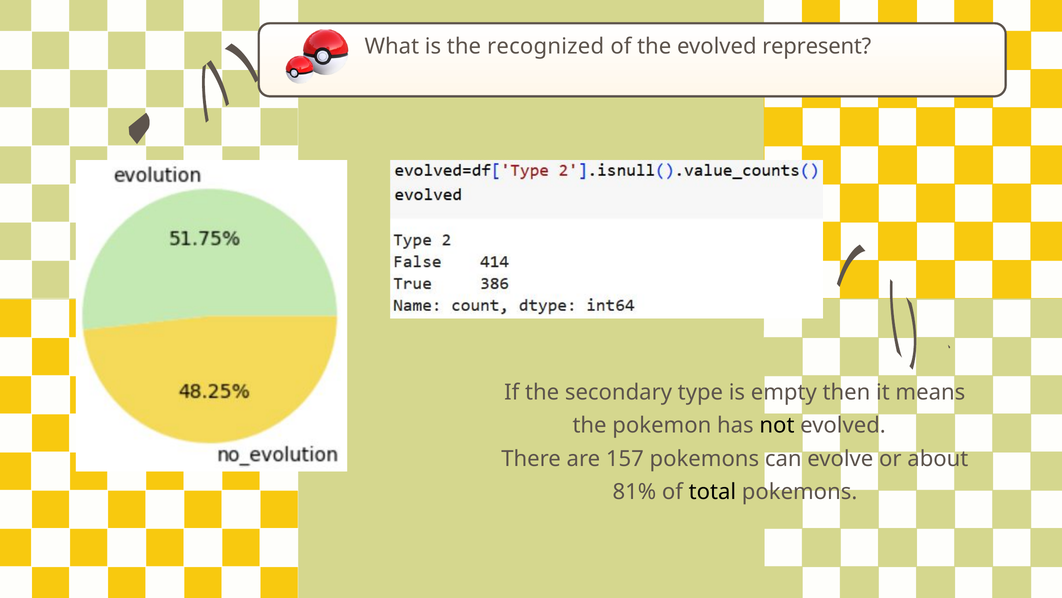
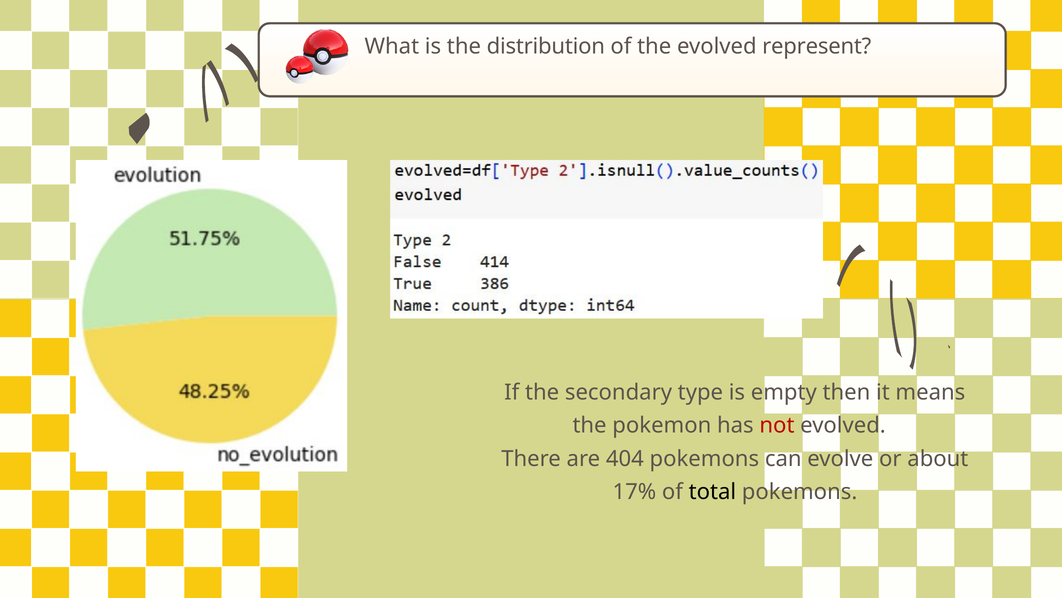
recognized: recognized -> distribution (546, 46)
not colour: black -> red (777, 425)
157: 157 -> 404 (625, 458)
81%: 81% -> 17% (634, 492)
